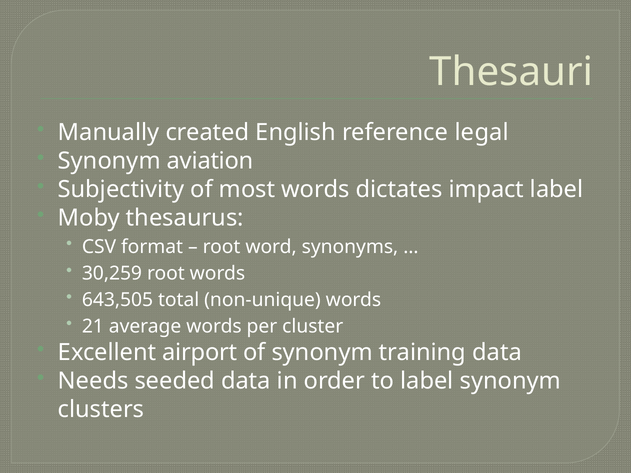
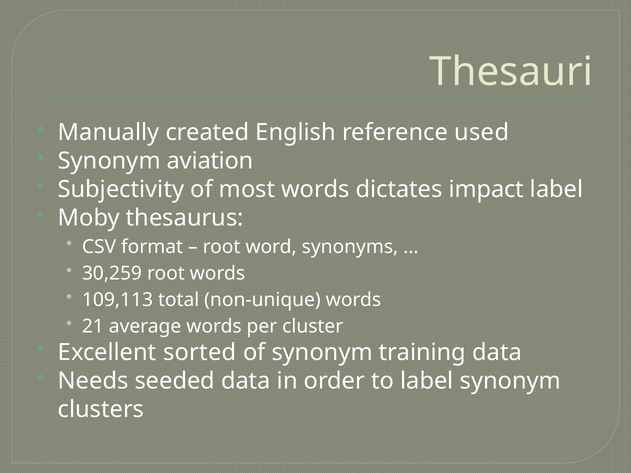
legal: legal -> used (482, 133)
643,505: 643,505 -> 109,113 (118, 300)
airport: airport -> sorted (200, 353)
